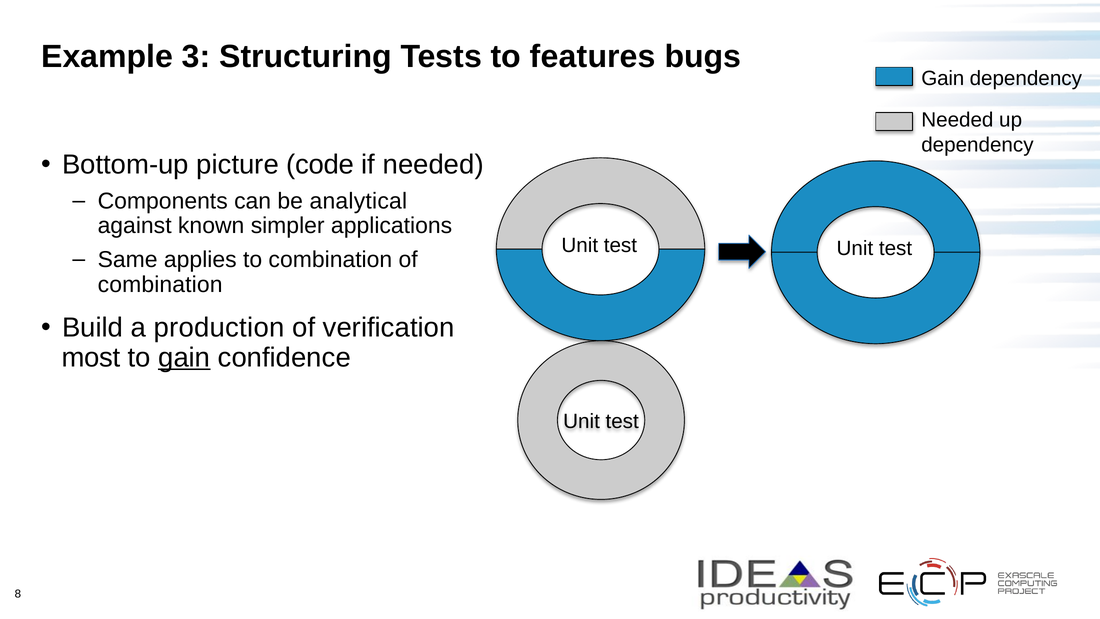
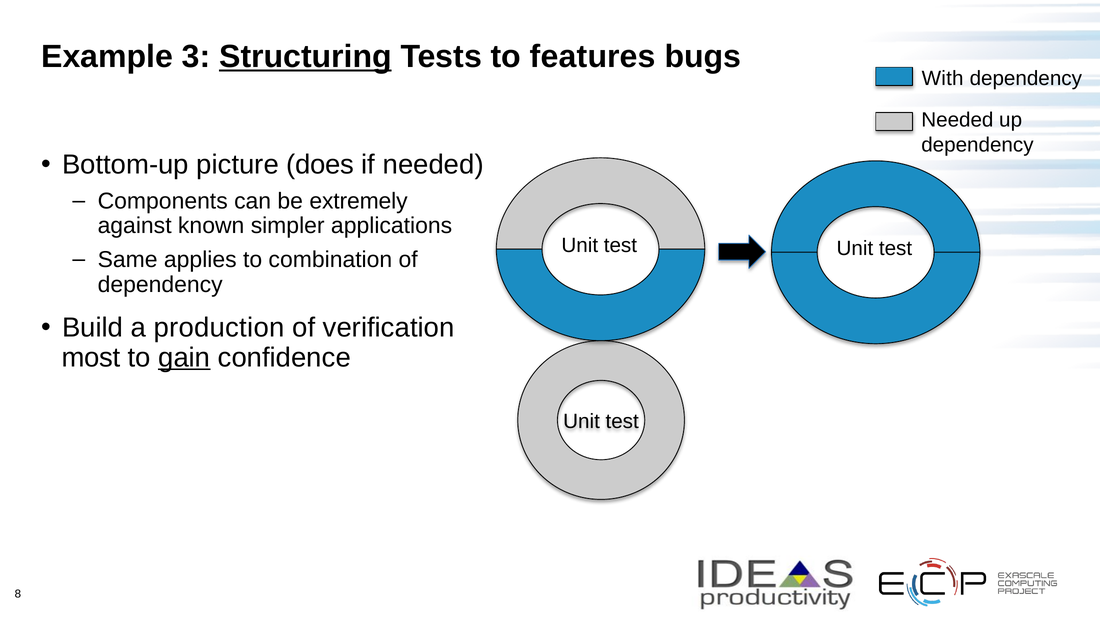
Structuring underline: none -> present (305, 57)
Gain: Gain -> With (943, 79)
code: code -> does (320, 165)
analytical: analytical -> extremely (359, 201)
combination: combination -> dependency (160, 284)
